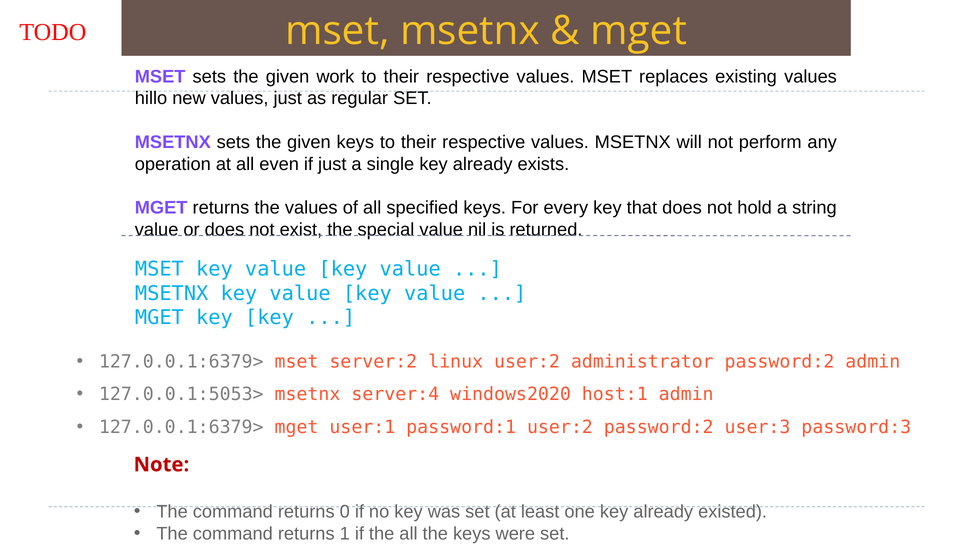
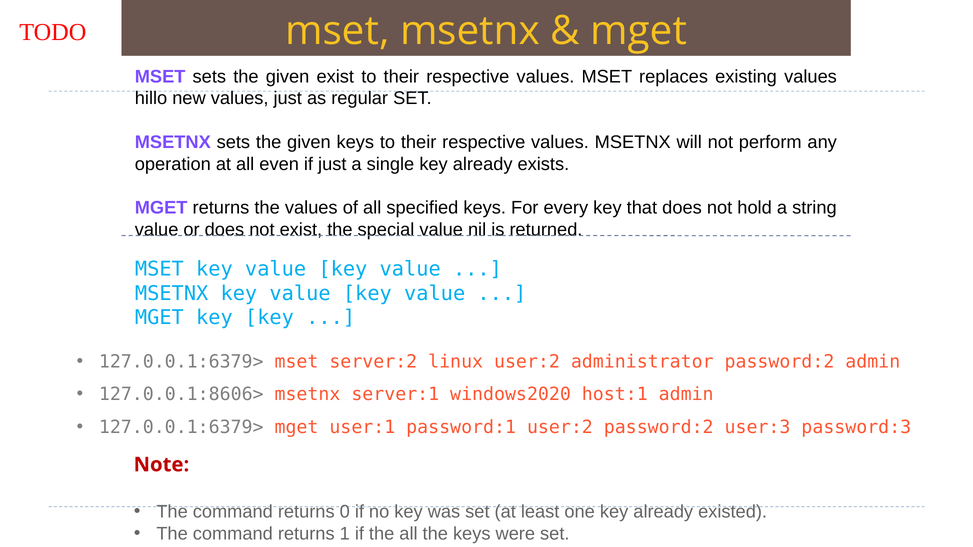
given work: work -> exist (335, 77)
127.0.0.1:5053>: 127.0.0.1:5053> -> 127.0.0.1:8606> (181, 395)
server:4: server:4 -> server:1 (395, 395)
